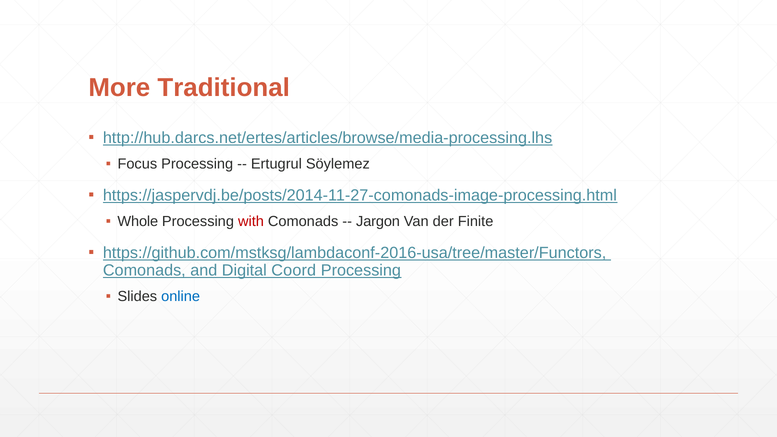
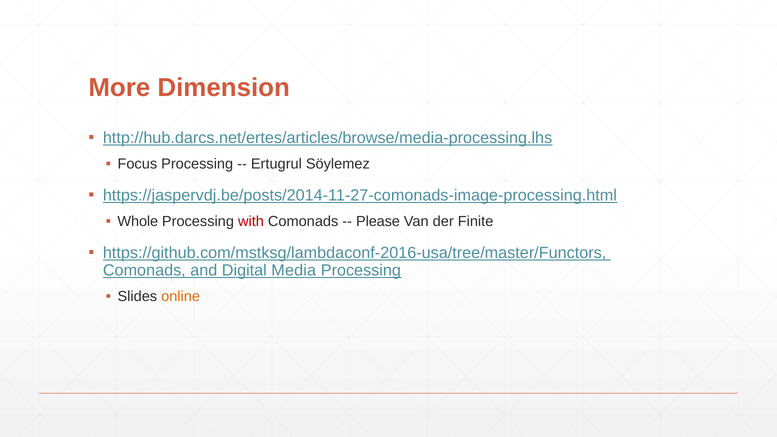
Traditional: Traditional -> Dimension (224, 88)
Jargon: Jargon -> Please (378, 222)
Coord: Coord -> Media (294, 270)
online colour: blue -> orange (181, 297)
